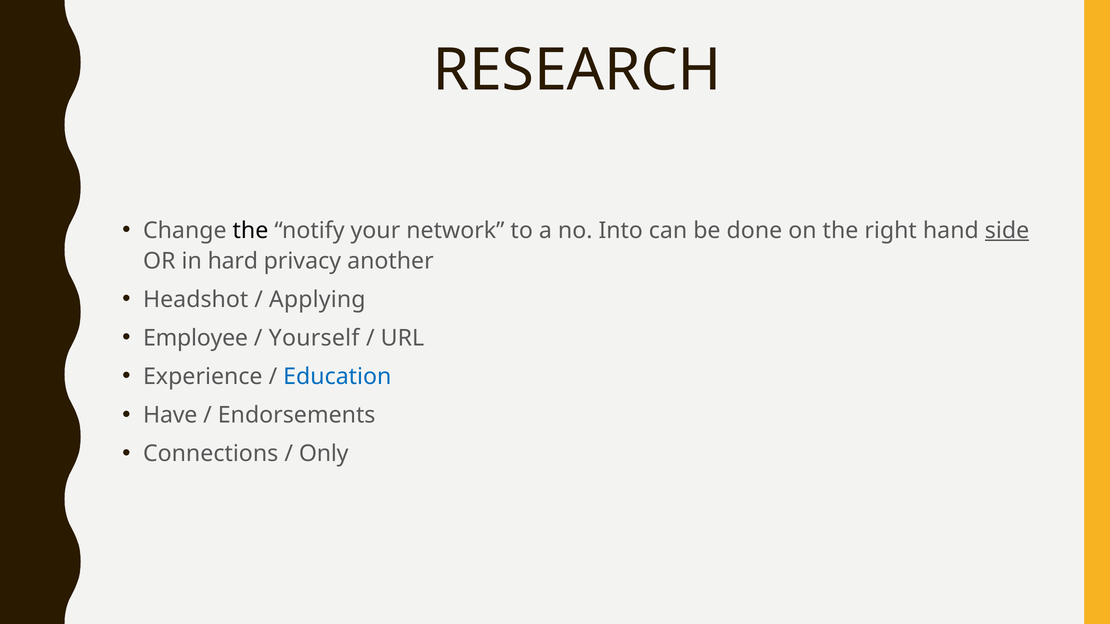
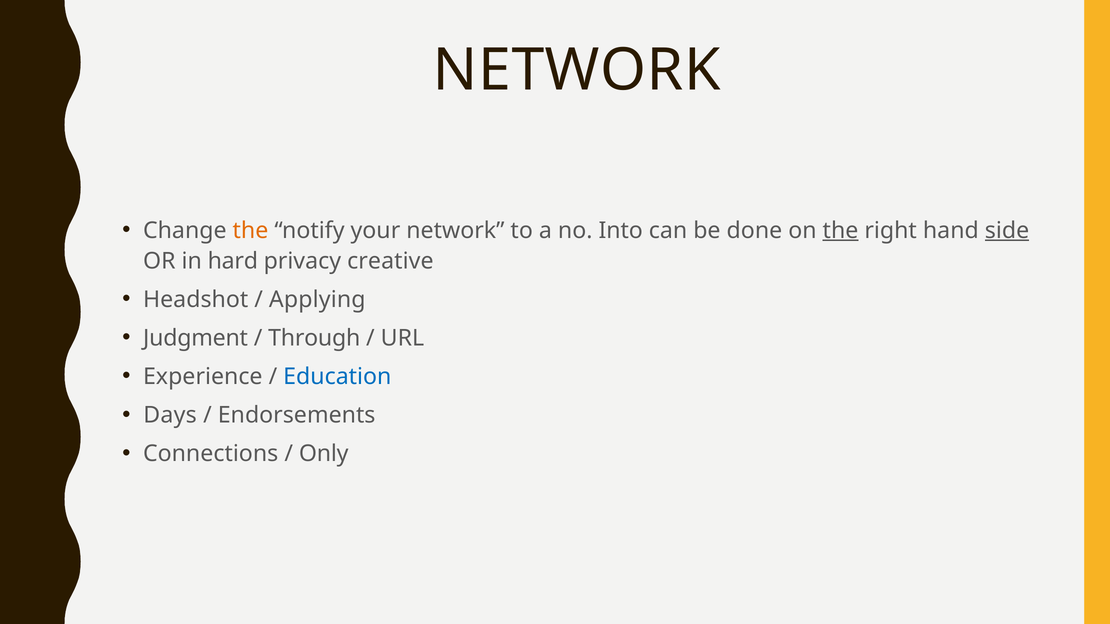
RESEARCH: RESEARCH -> NETWORK (577, 70)
the colour: black -> orange (250, 231)
the underline: none -> present (841, 231)
another: another -> creative (390, 261)
Employee: Employee -> Judgment (196, 338)
Yourself: Yourself -> Through (314, 338)
Have: Have -> Days (170, 415)
